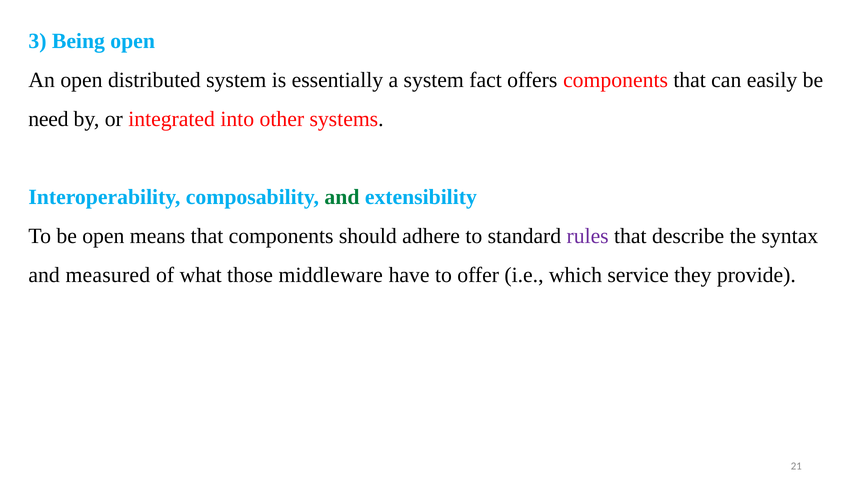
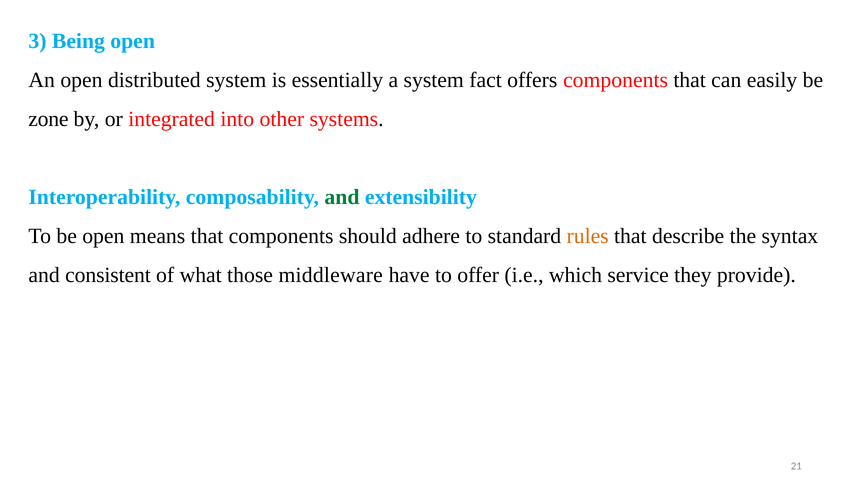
need: need -> zone (48, 119)
rules colour: purple -> orange (588, 236)
measured: measured -> consistent (108, 275)
